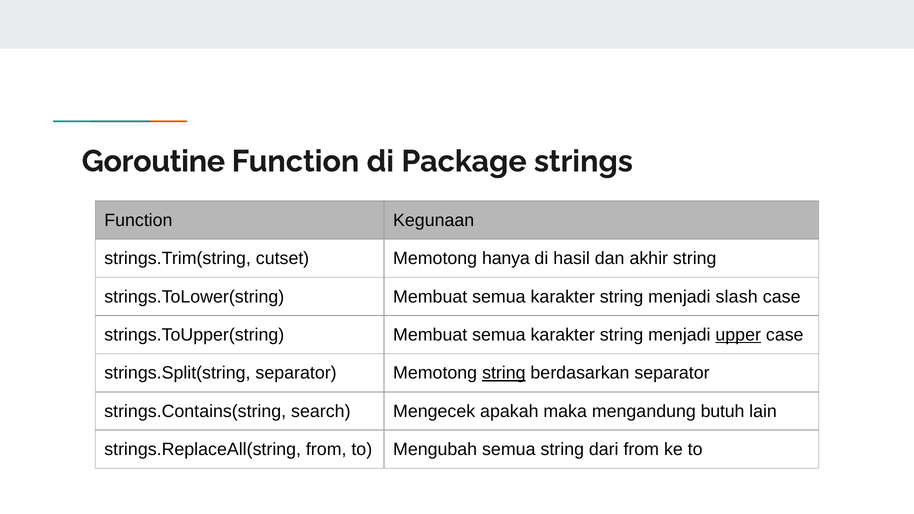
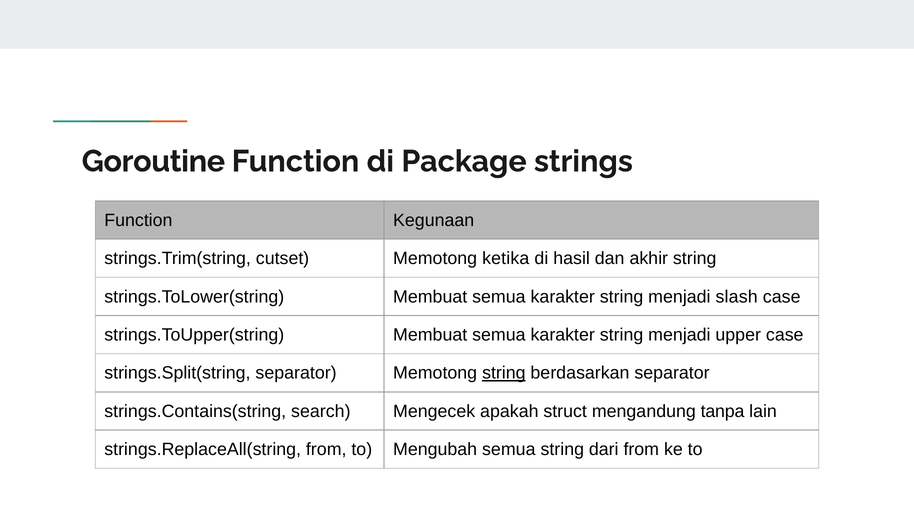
hanya: hanya -> ketika (506, 259)
upper underline: present -> none (738, 335)
maka: maka -> struct (565, 411)
butuh: butuh -> tanpa (723, 411)
